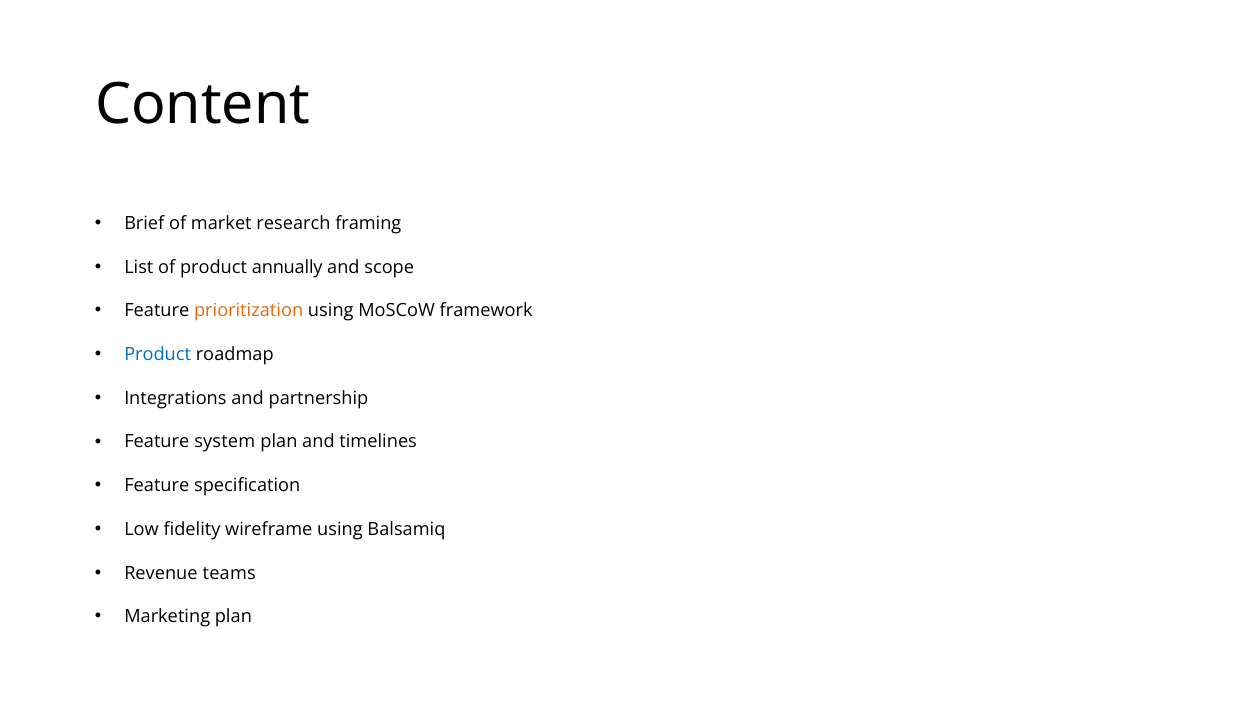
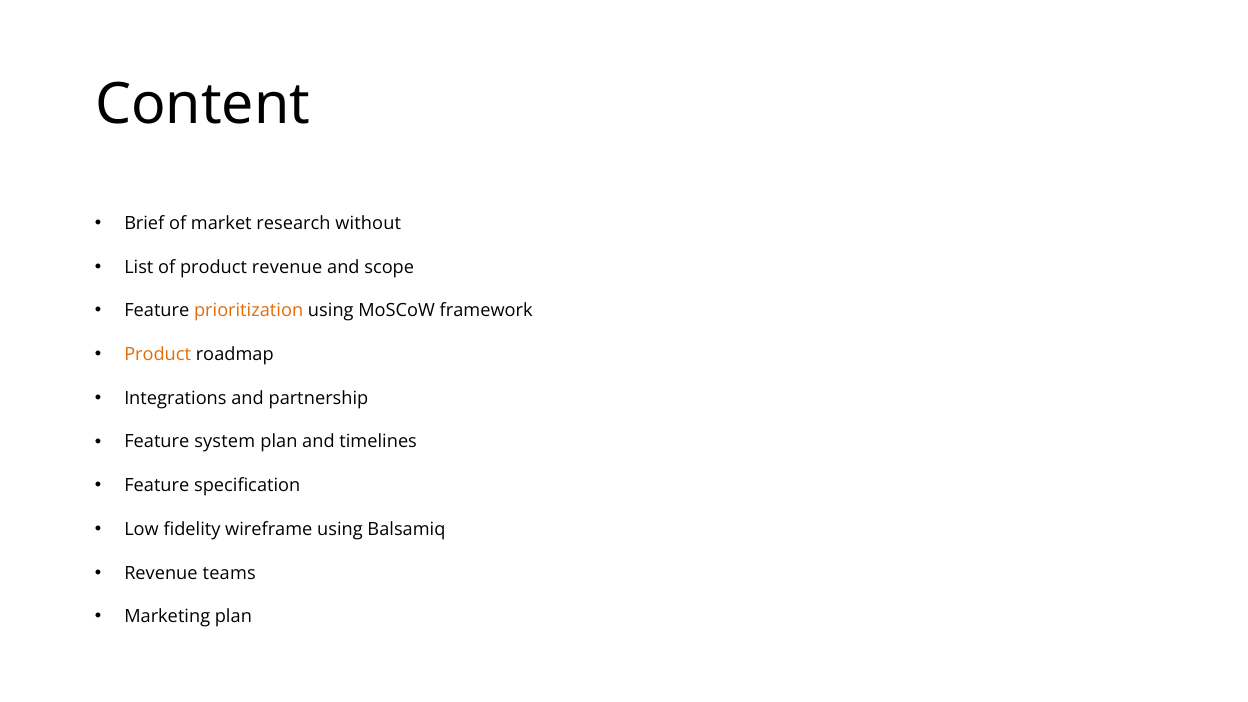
framing: framing -> without (368, 223)
product annually: annually -> revenue (287, 267)
Product colour: blue -> orange (158, 355)
